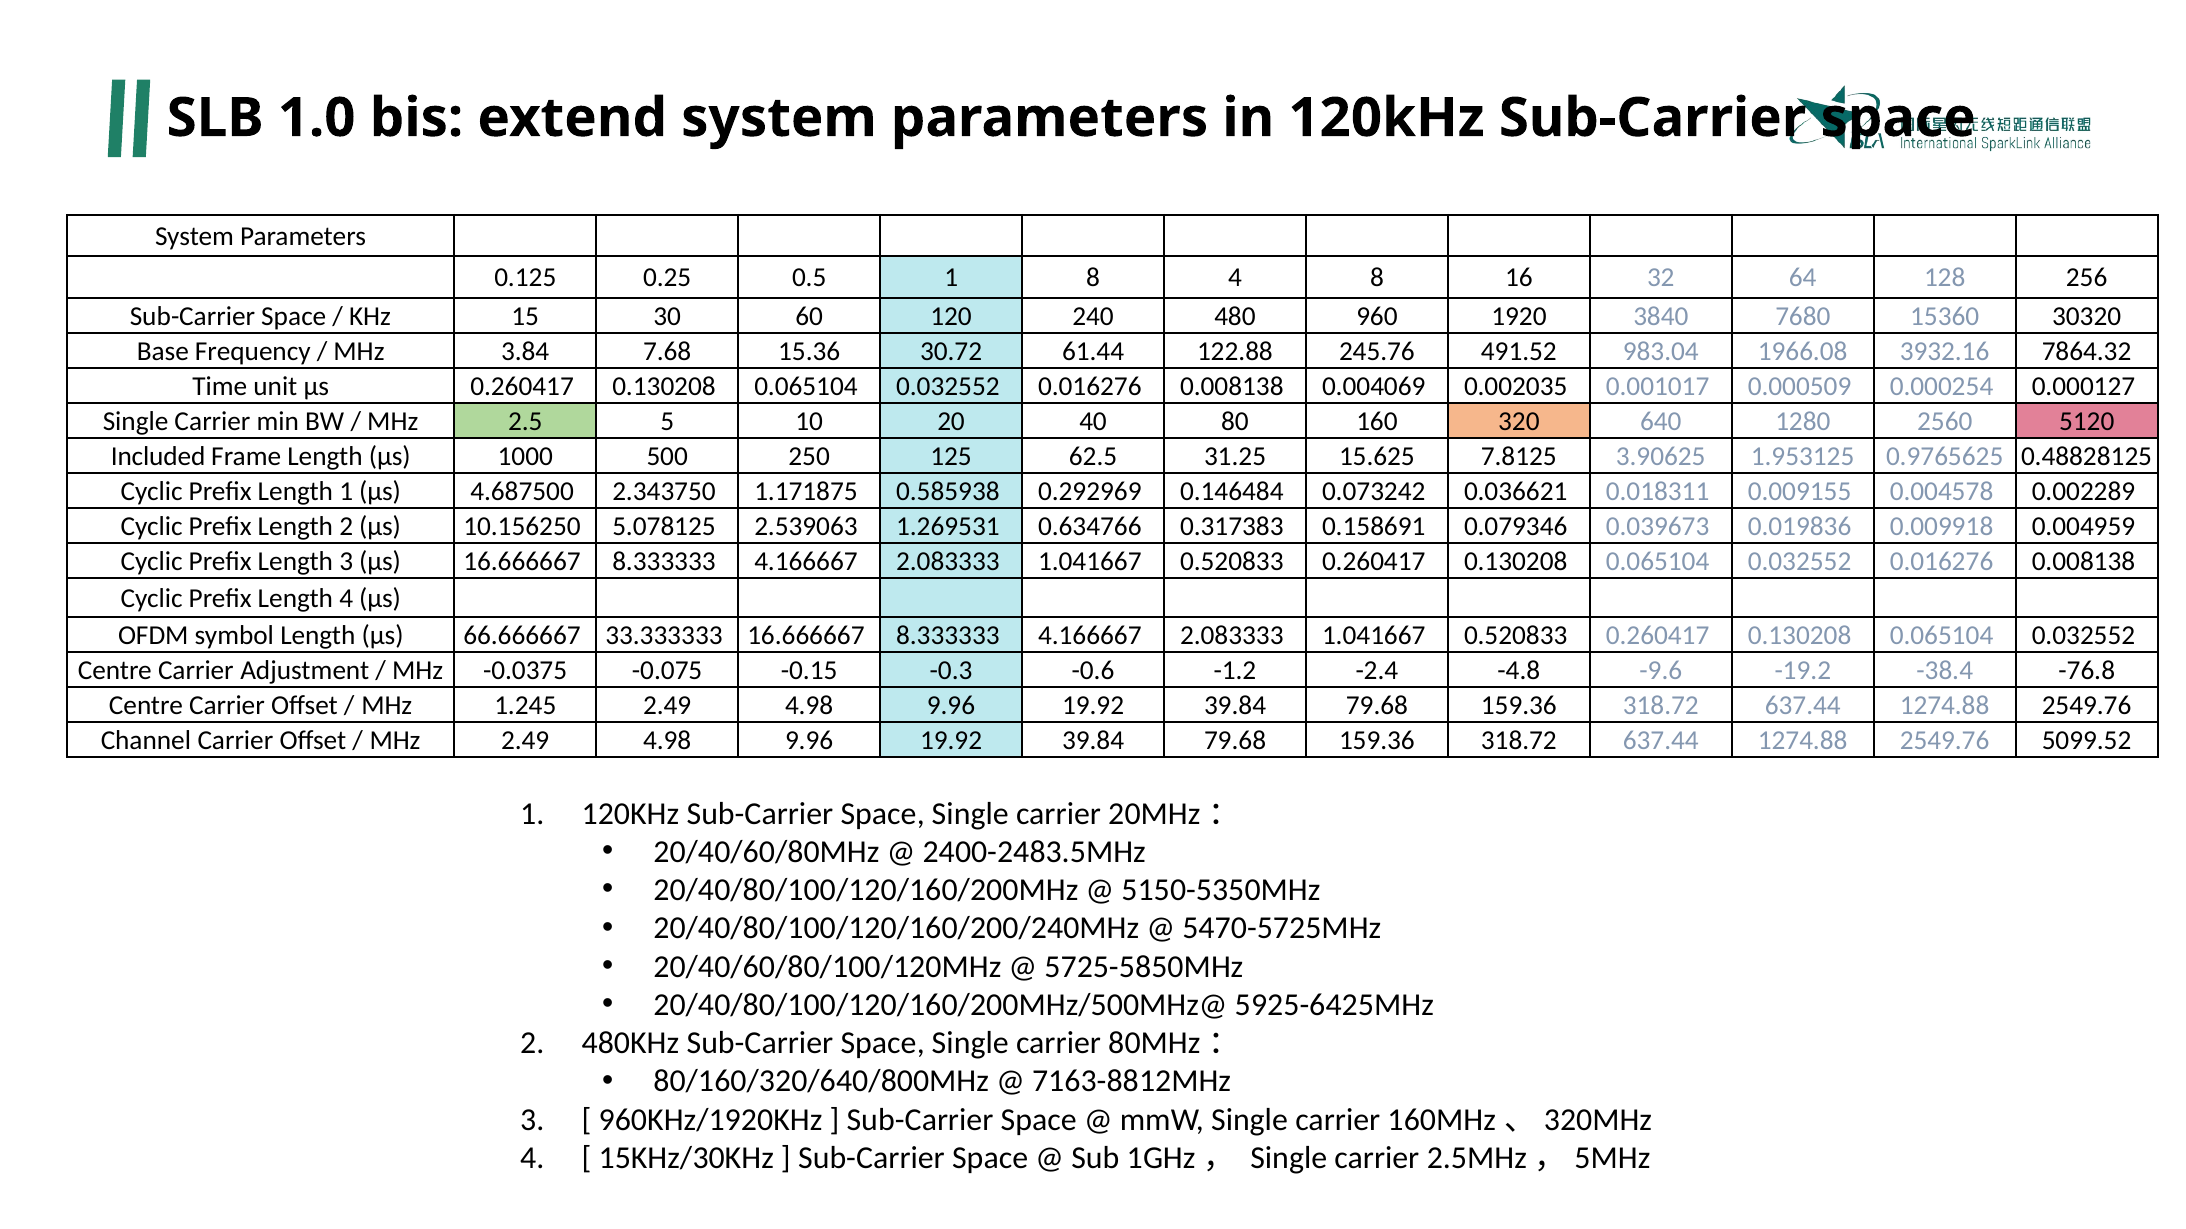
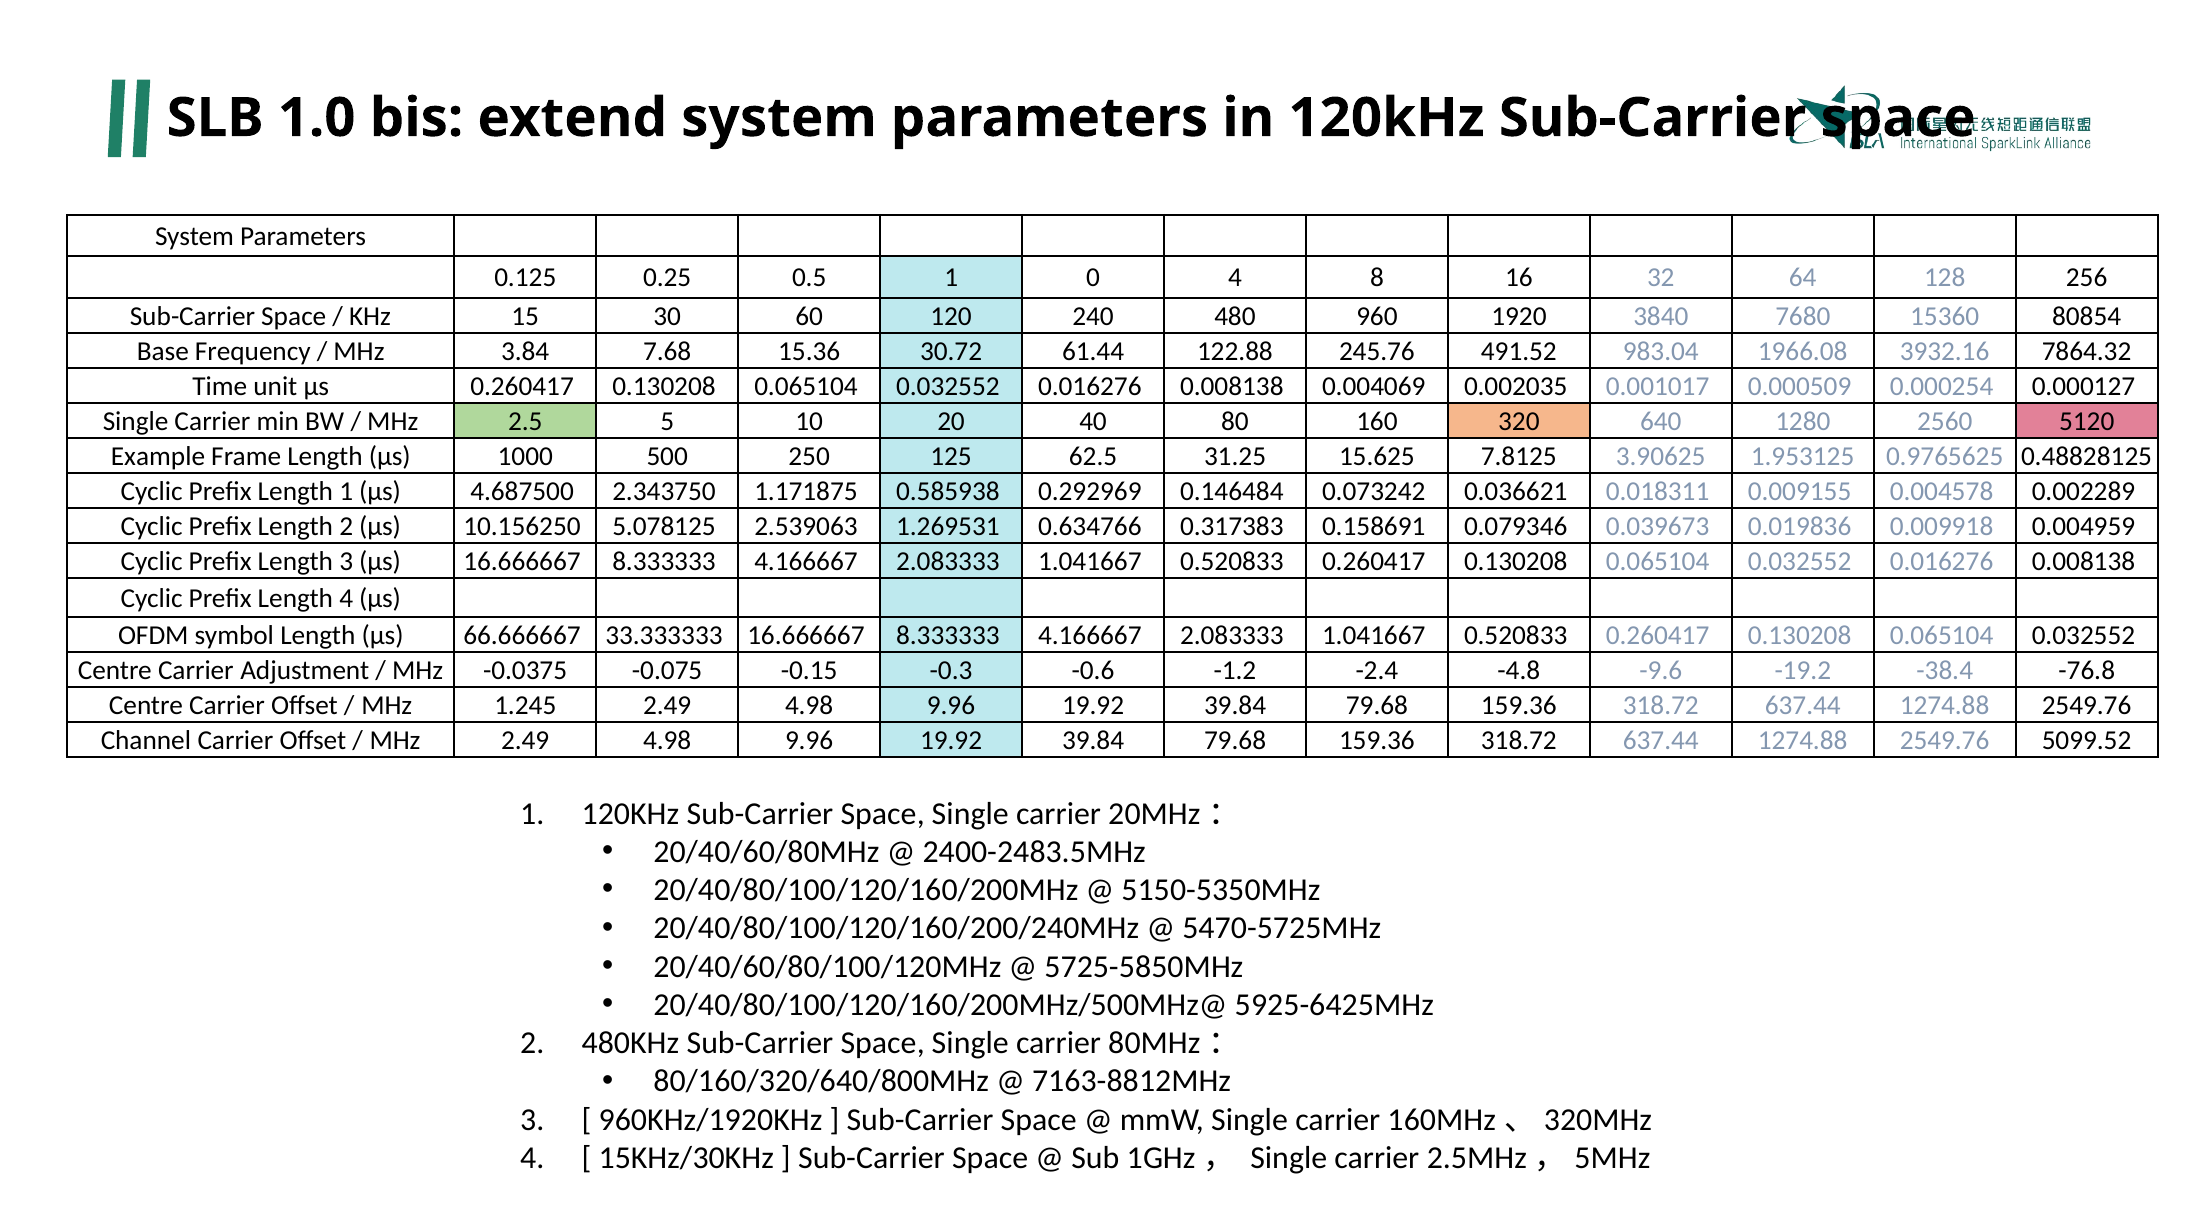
1 8: 8 -> 0 (1093, 278)
30320: 30320 -> 80854 (2087, 316)
Included: Included -> Example (158, 456)
